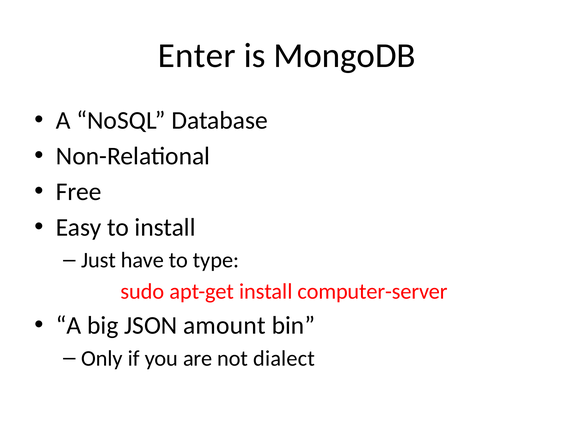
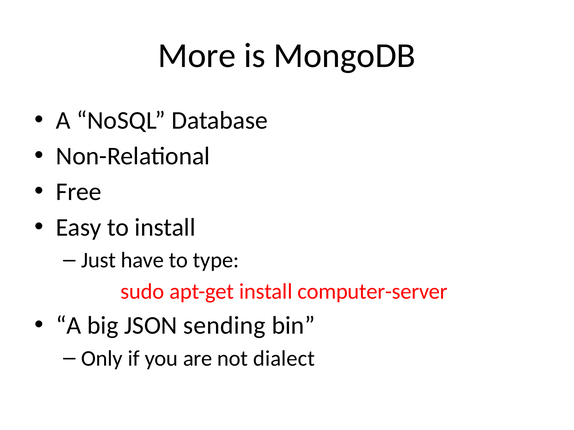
Enter: Enter -> More (197, 56)
amount: amount -> sending (224, 326)
